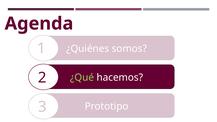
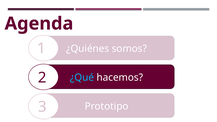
¿Qué colour: light green -> light blue (82, 77)
